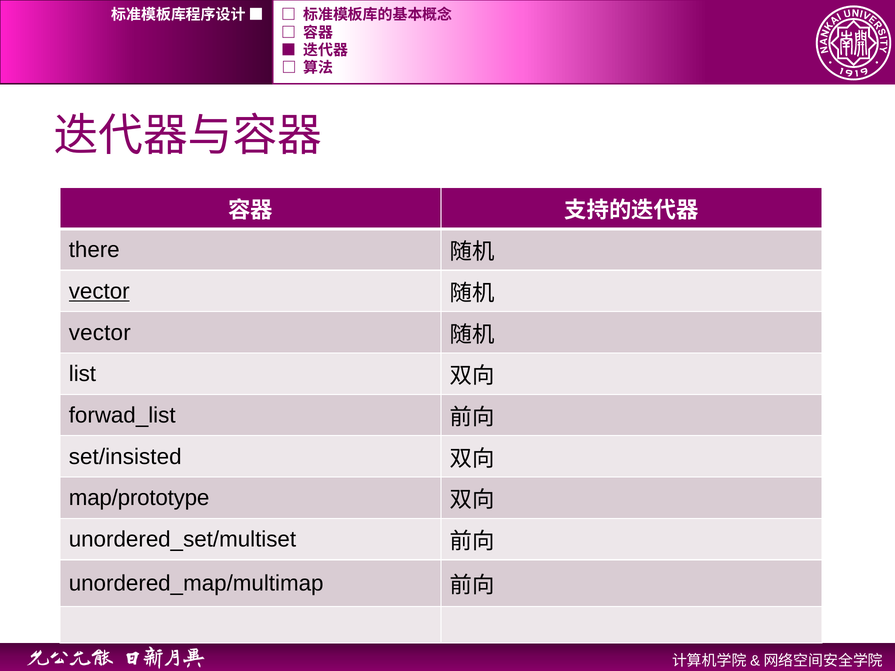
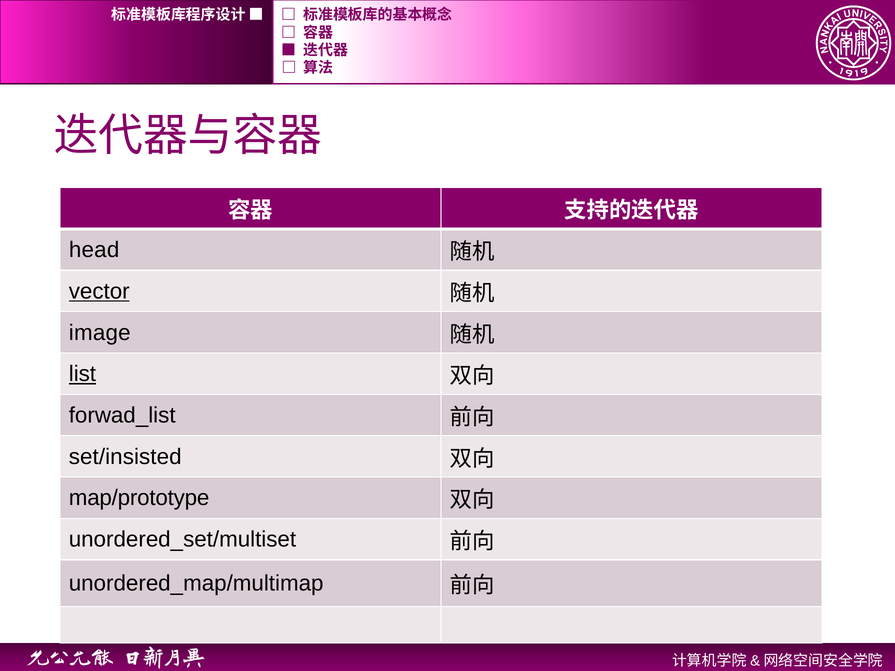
there: there -> head (94, 250)
vector: vector -> image (100, 333)
list underline: none -> present (82, 374)
